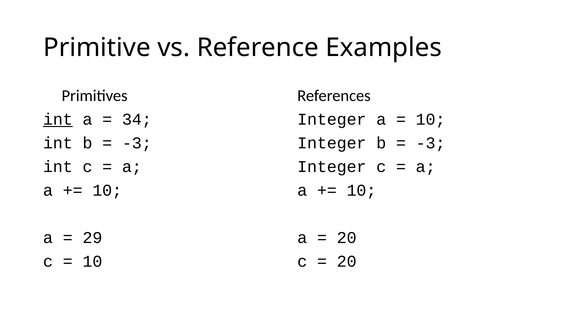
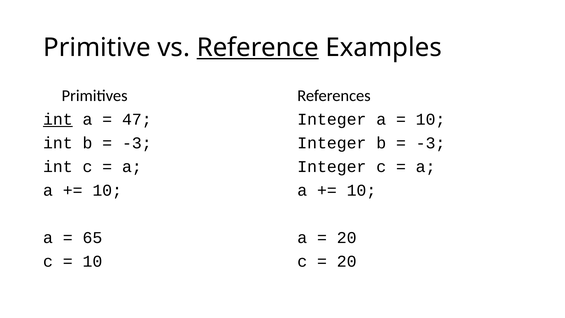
Reference underline: none -> present (258, 47)
34: 34 -> 47 (137, 119)
29: 29 -> 65 (92, 238)
